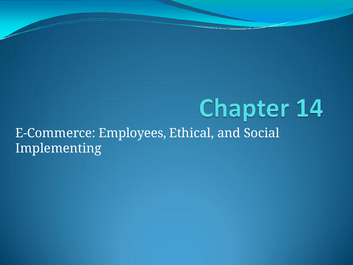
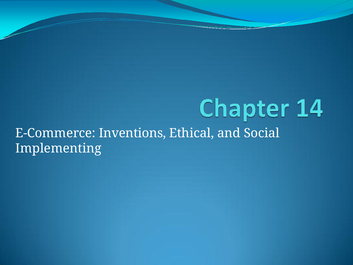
Employees: Employees -> Inventions (132, 133)
